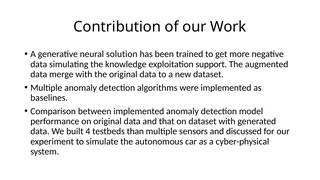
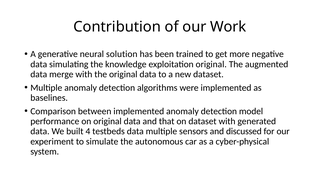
exploitation support: support -> original (211, 64)
testbeds than: than -> data (135, 131)
